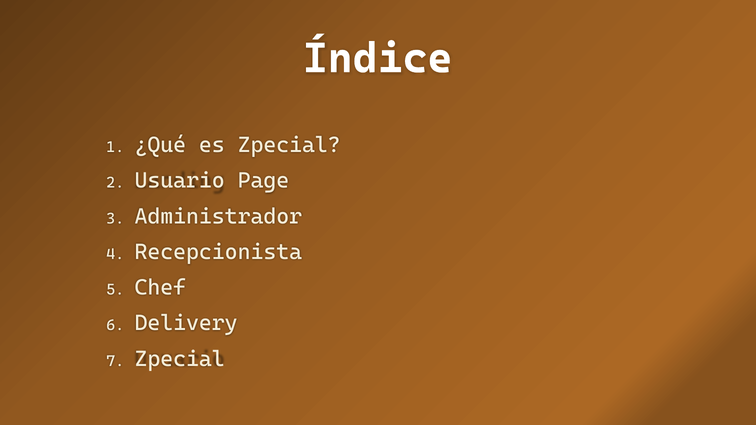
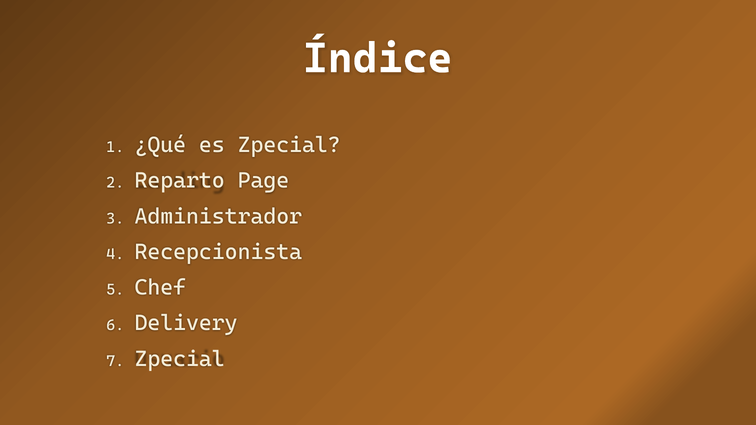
Usuario: Usuario -> Reparto (180, 181)
